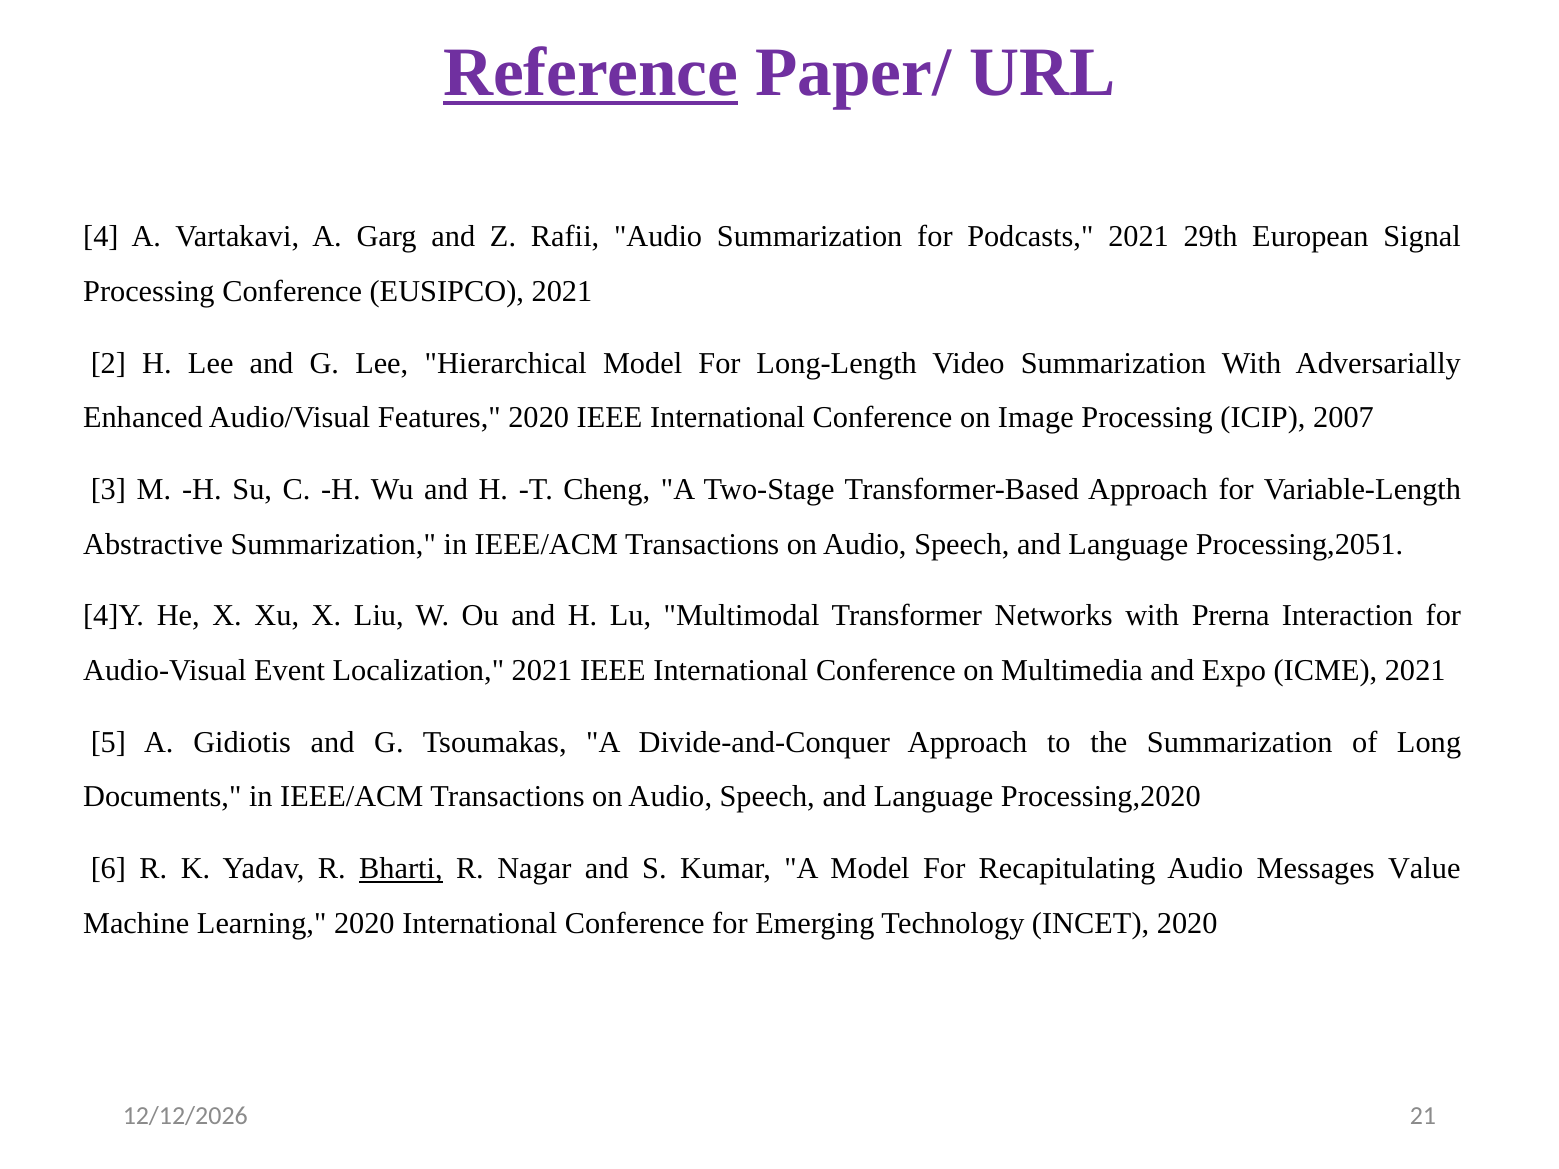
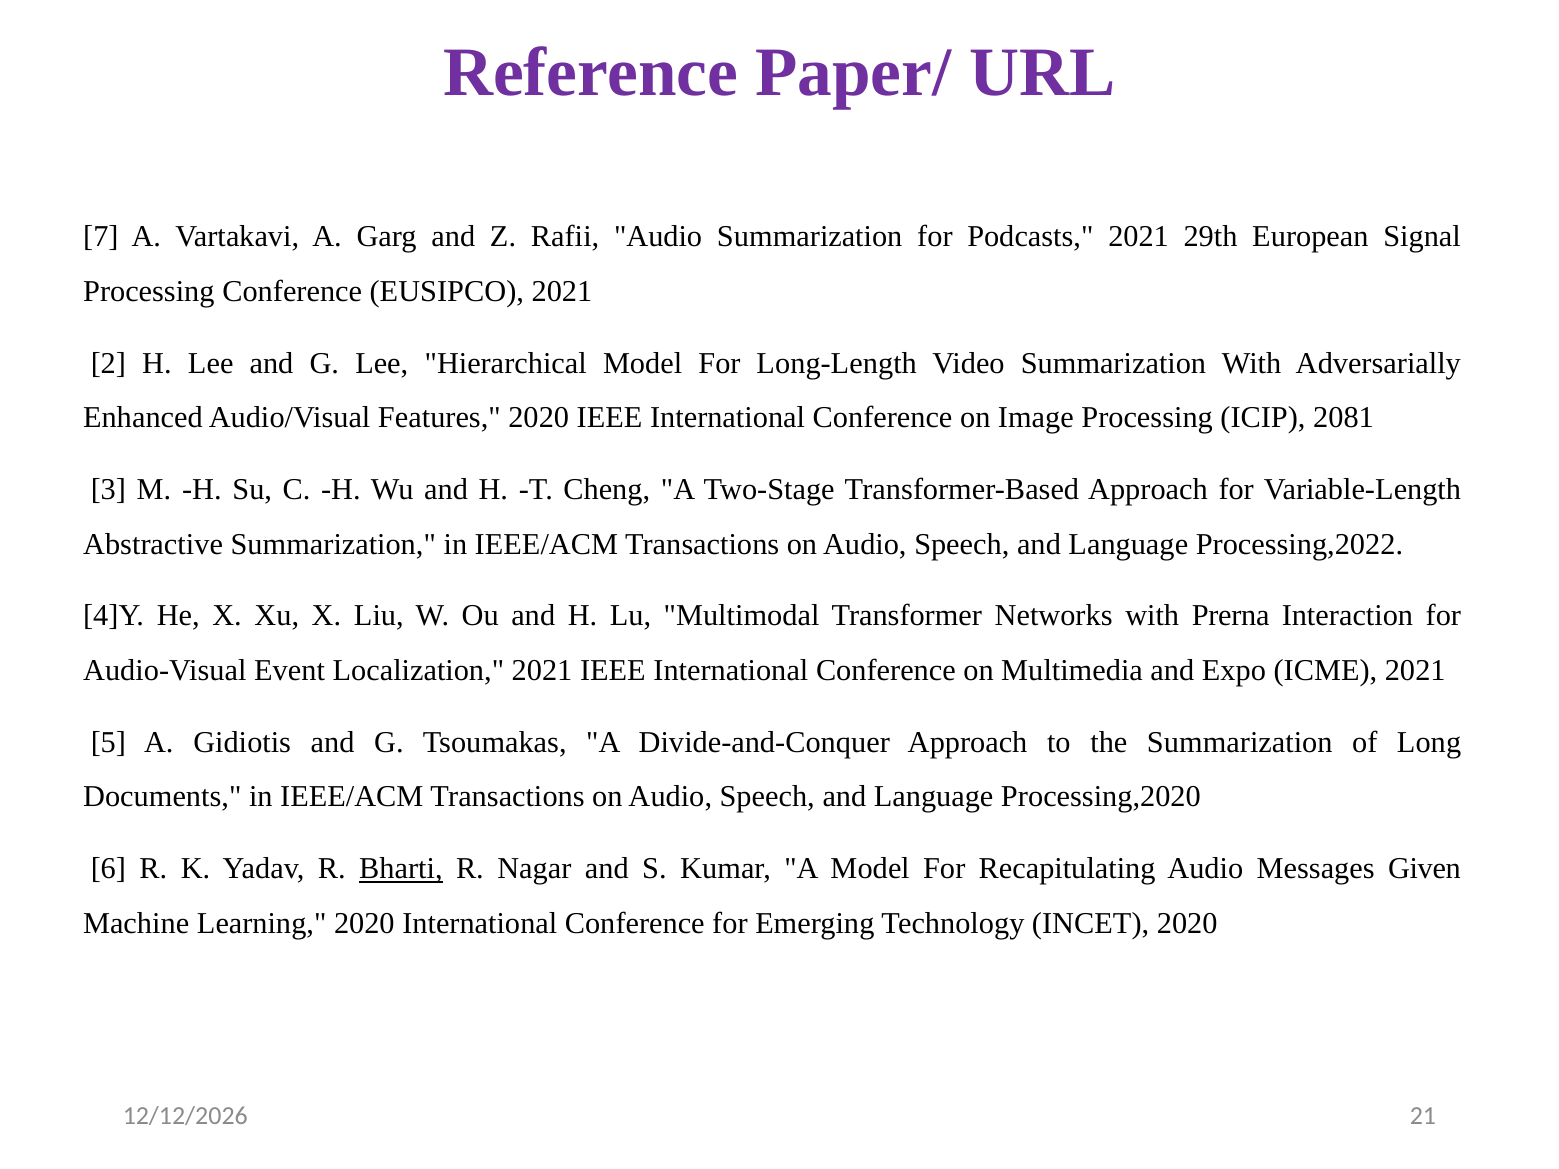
Reference underline: present -> none (591, 73)
4: 4 -> 7 (101, 237)
2007: 2007 -> 2081 (1344, 418)
Processing,2051: Processing,2051 -> Processing,2022 (1299, 544)
Value: Value -> Given (1424, 869)
